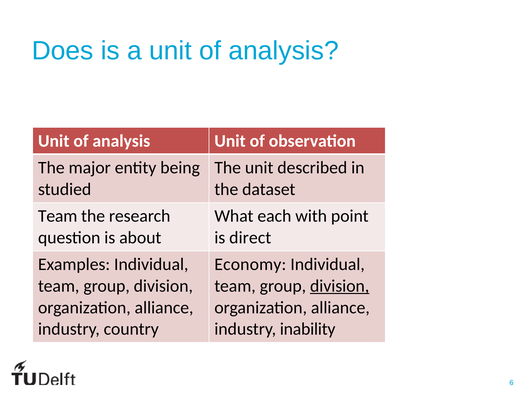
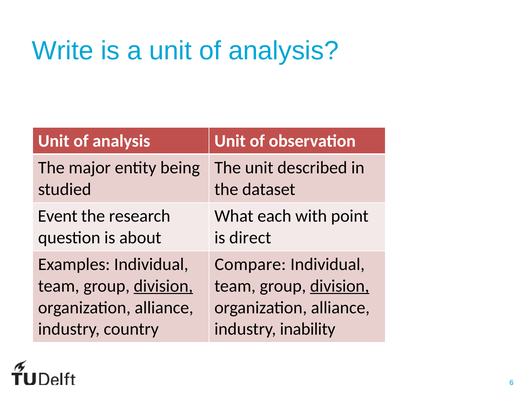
Does: Does -> Write (63, 51)
Team: Team -> Event (58, 216)
Economy: Economy -> Compare (250, 264)
division underline: none -> present (163, 286)
